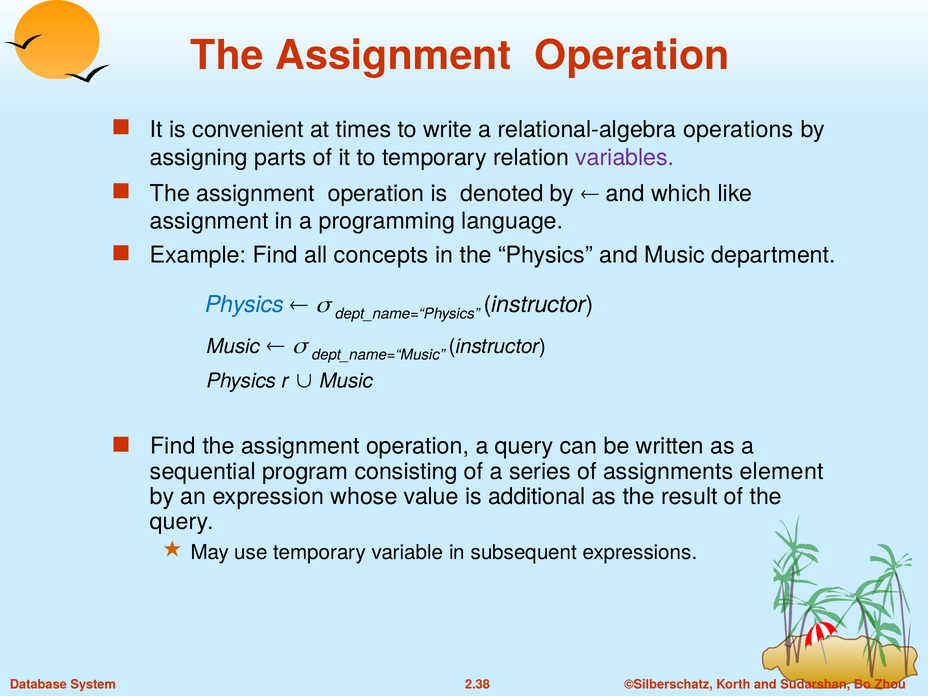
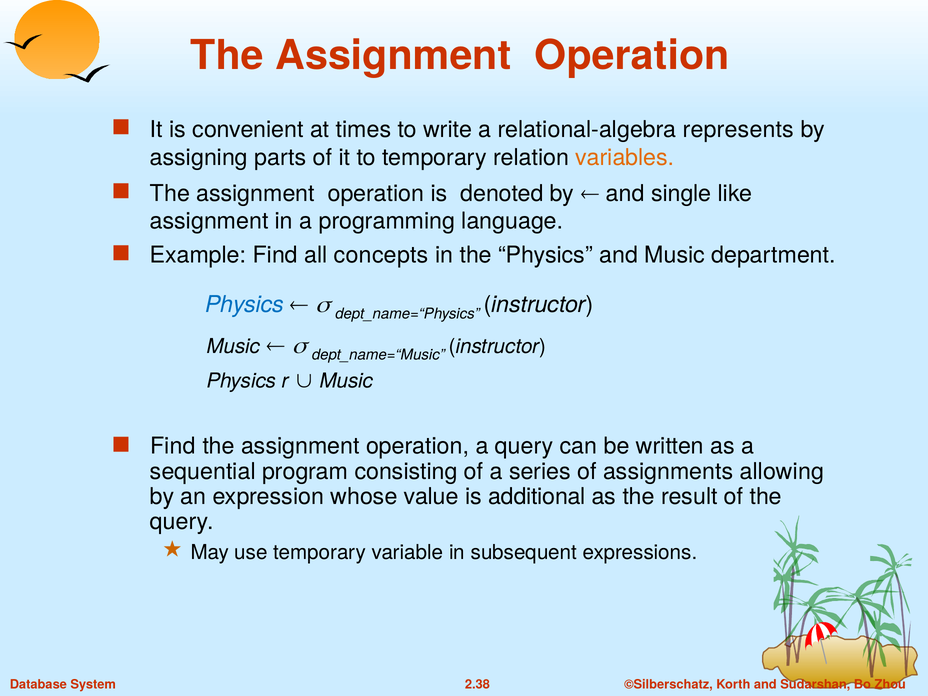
operations: operations -> represents (738, 130)
variables colour: purple -> orange (625, 157)
which: which -> single (681, 193)
element: element -> allowing (782, 471)
